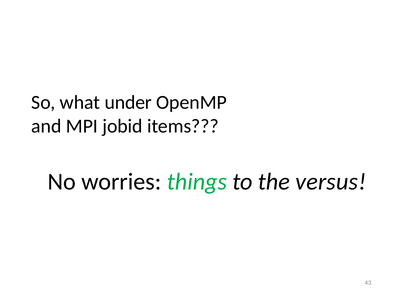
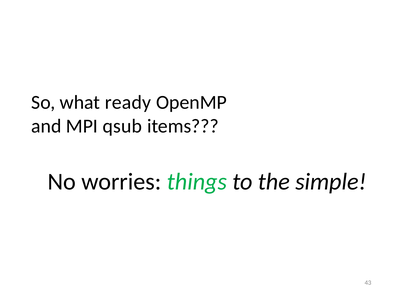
under: under -> ready (128, 103)
jobid: jobid -> qsub (122, 126)
versus: versus -> simple (331, 182)
